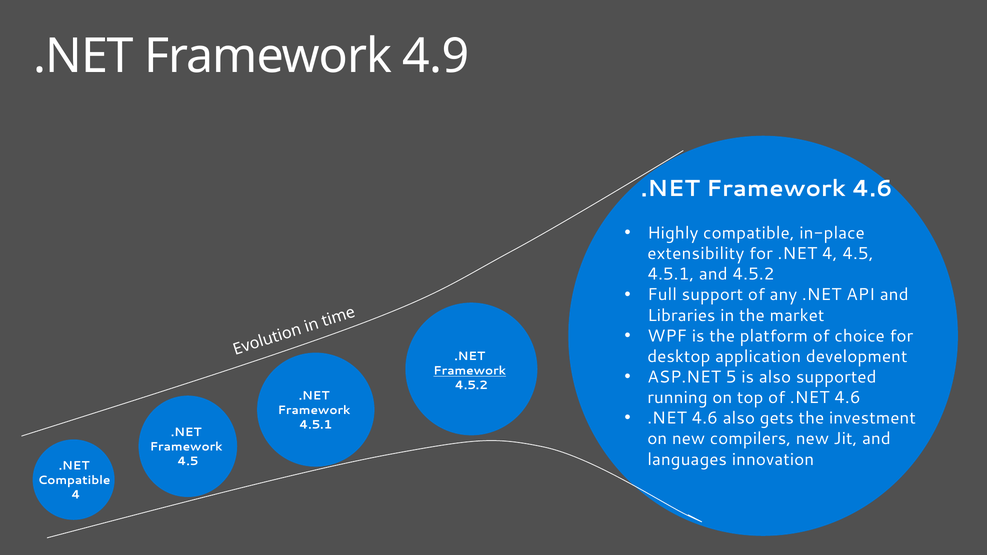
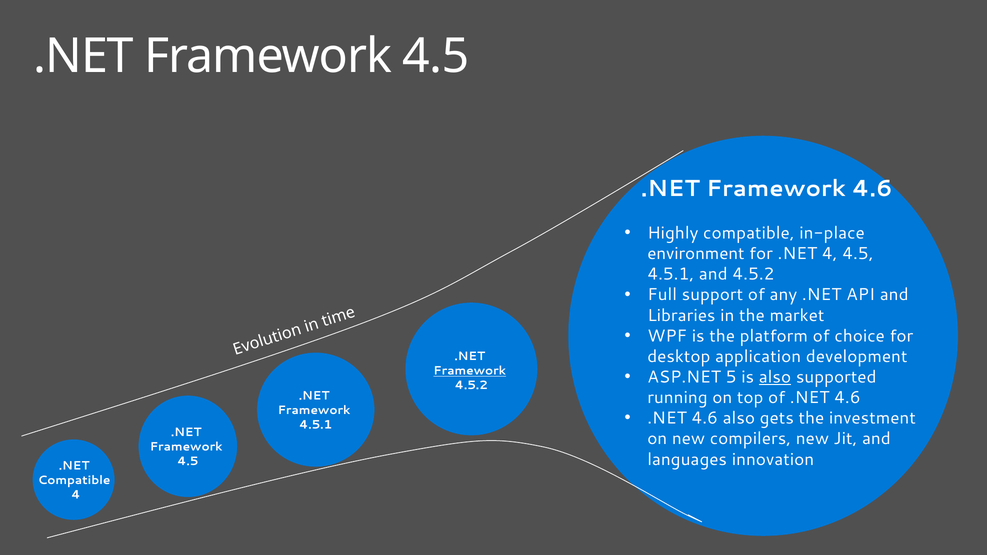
4.9: 4.9 -> 4.5 (436, 57)
extensibility: extensibility -> environment (696, 254)
also underline: none -> present (775, 377)
